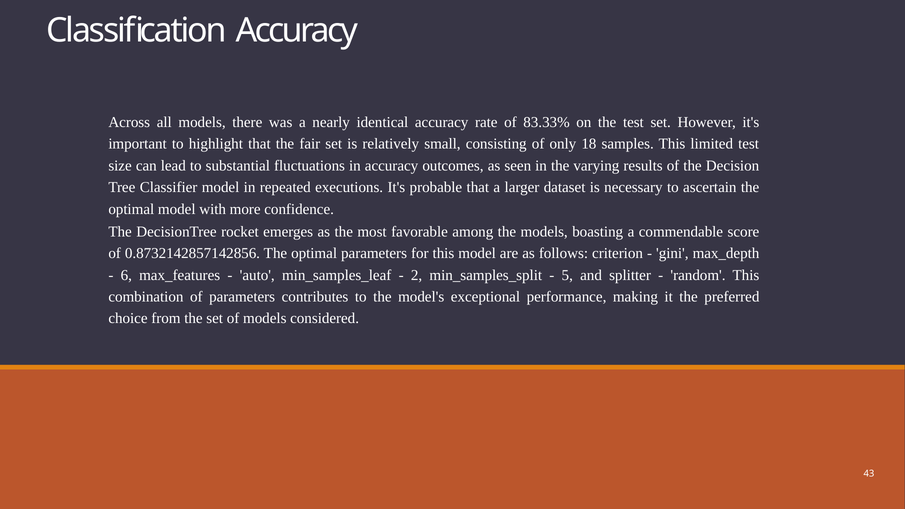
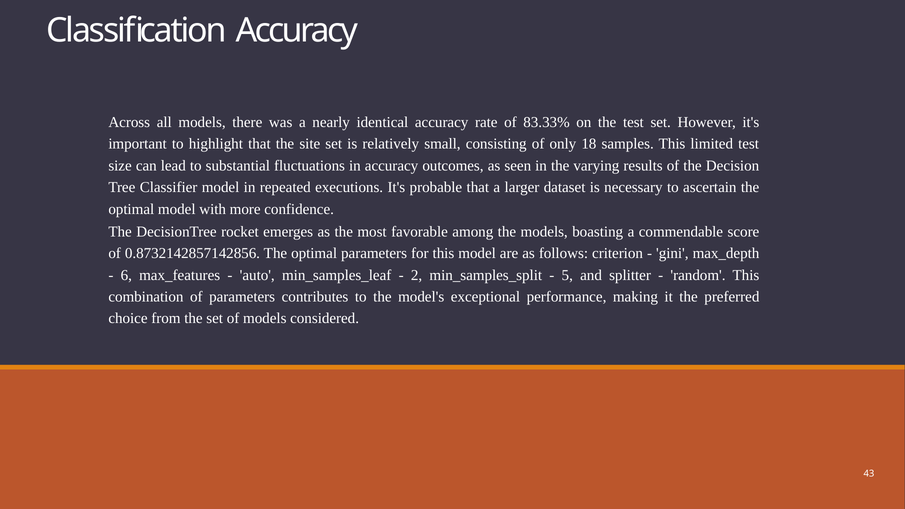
fair: fair -> site (310, 144)
